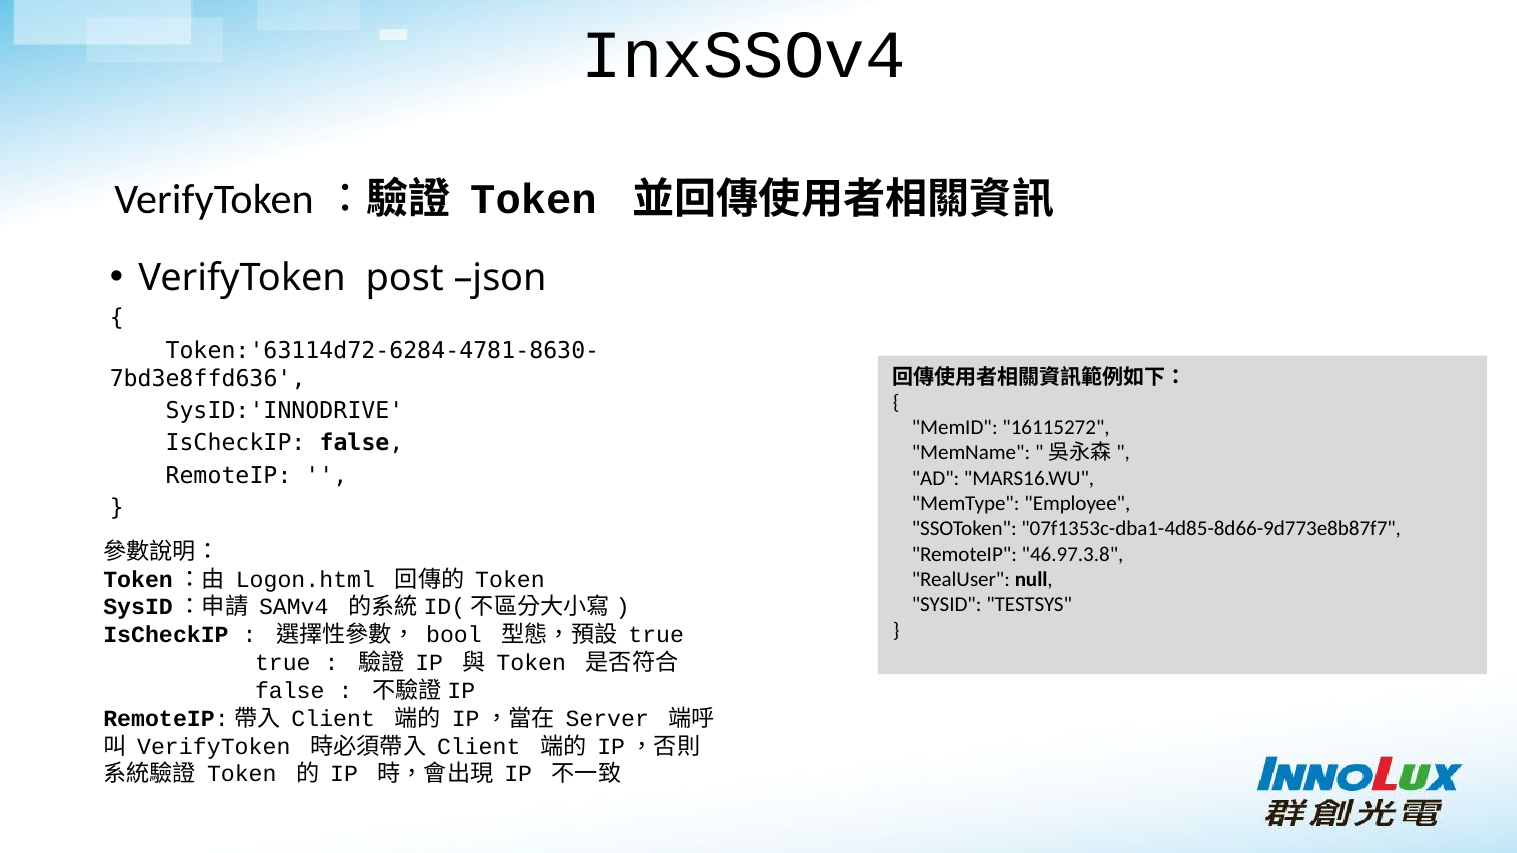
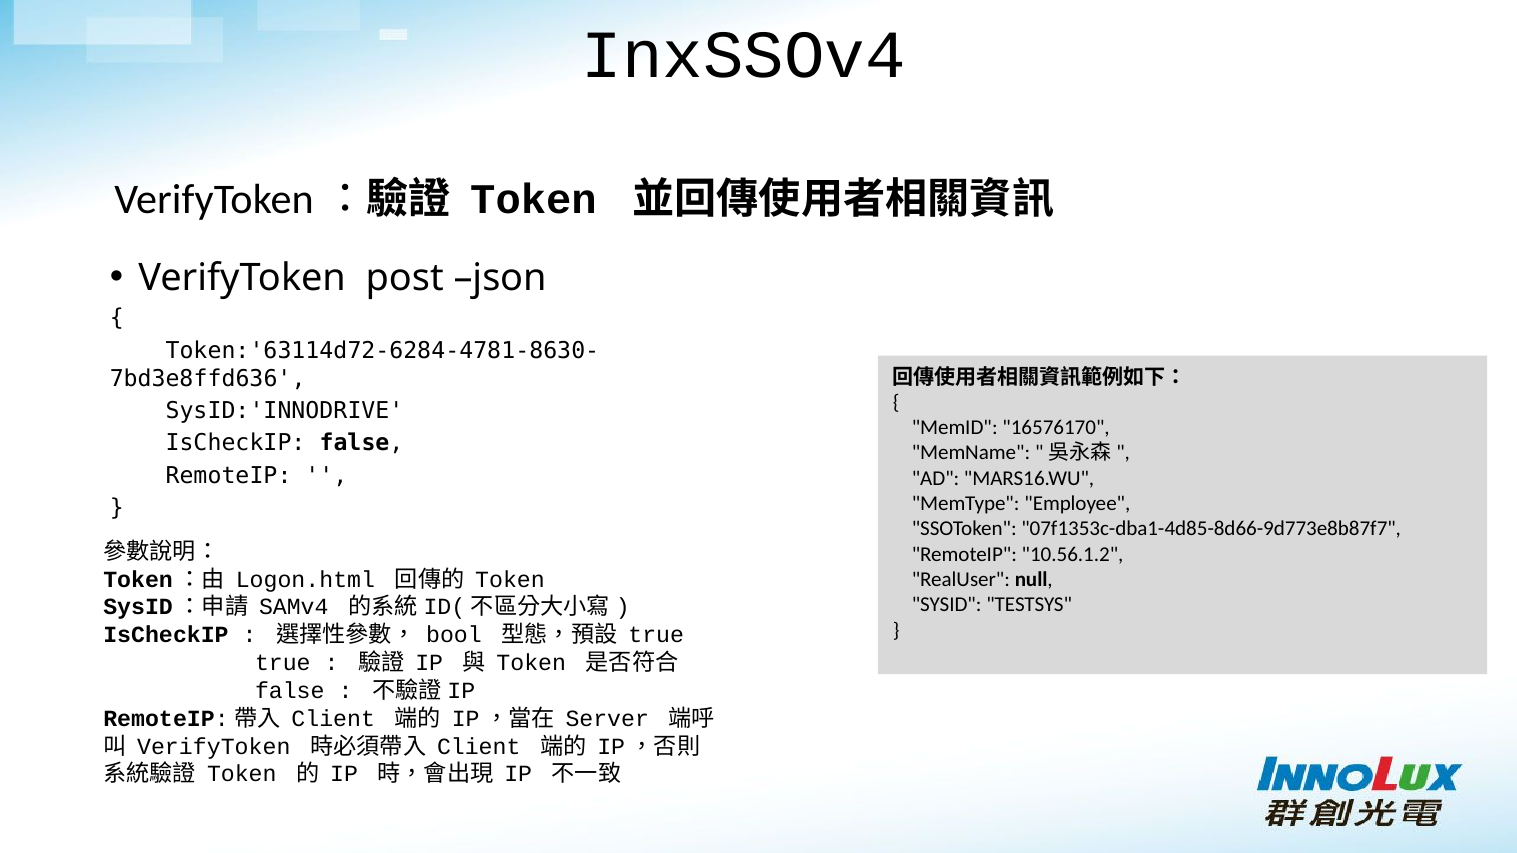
16115272: 16115272 -> 16576170 (1056, 428)
46.97.3.8: 46.97.3.8 -> 10.56.1.2 (1073, 555)
